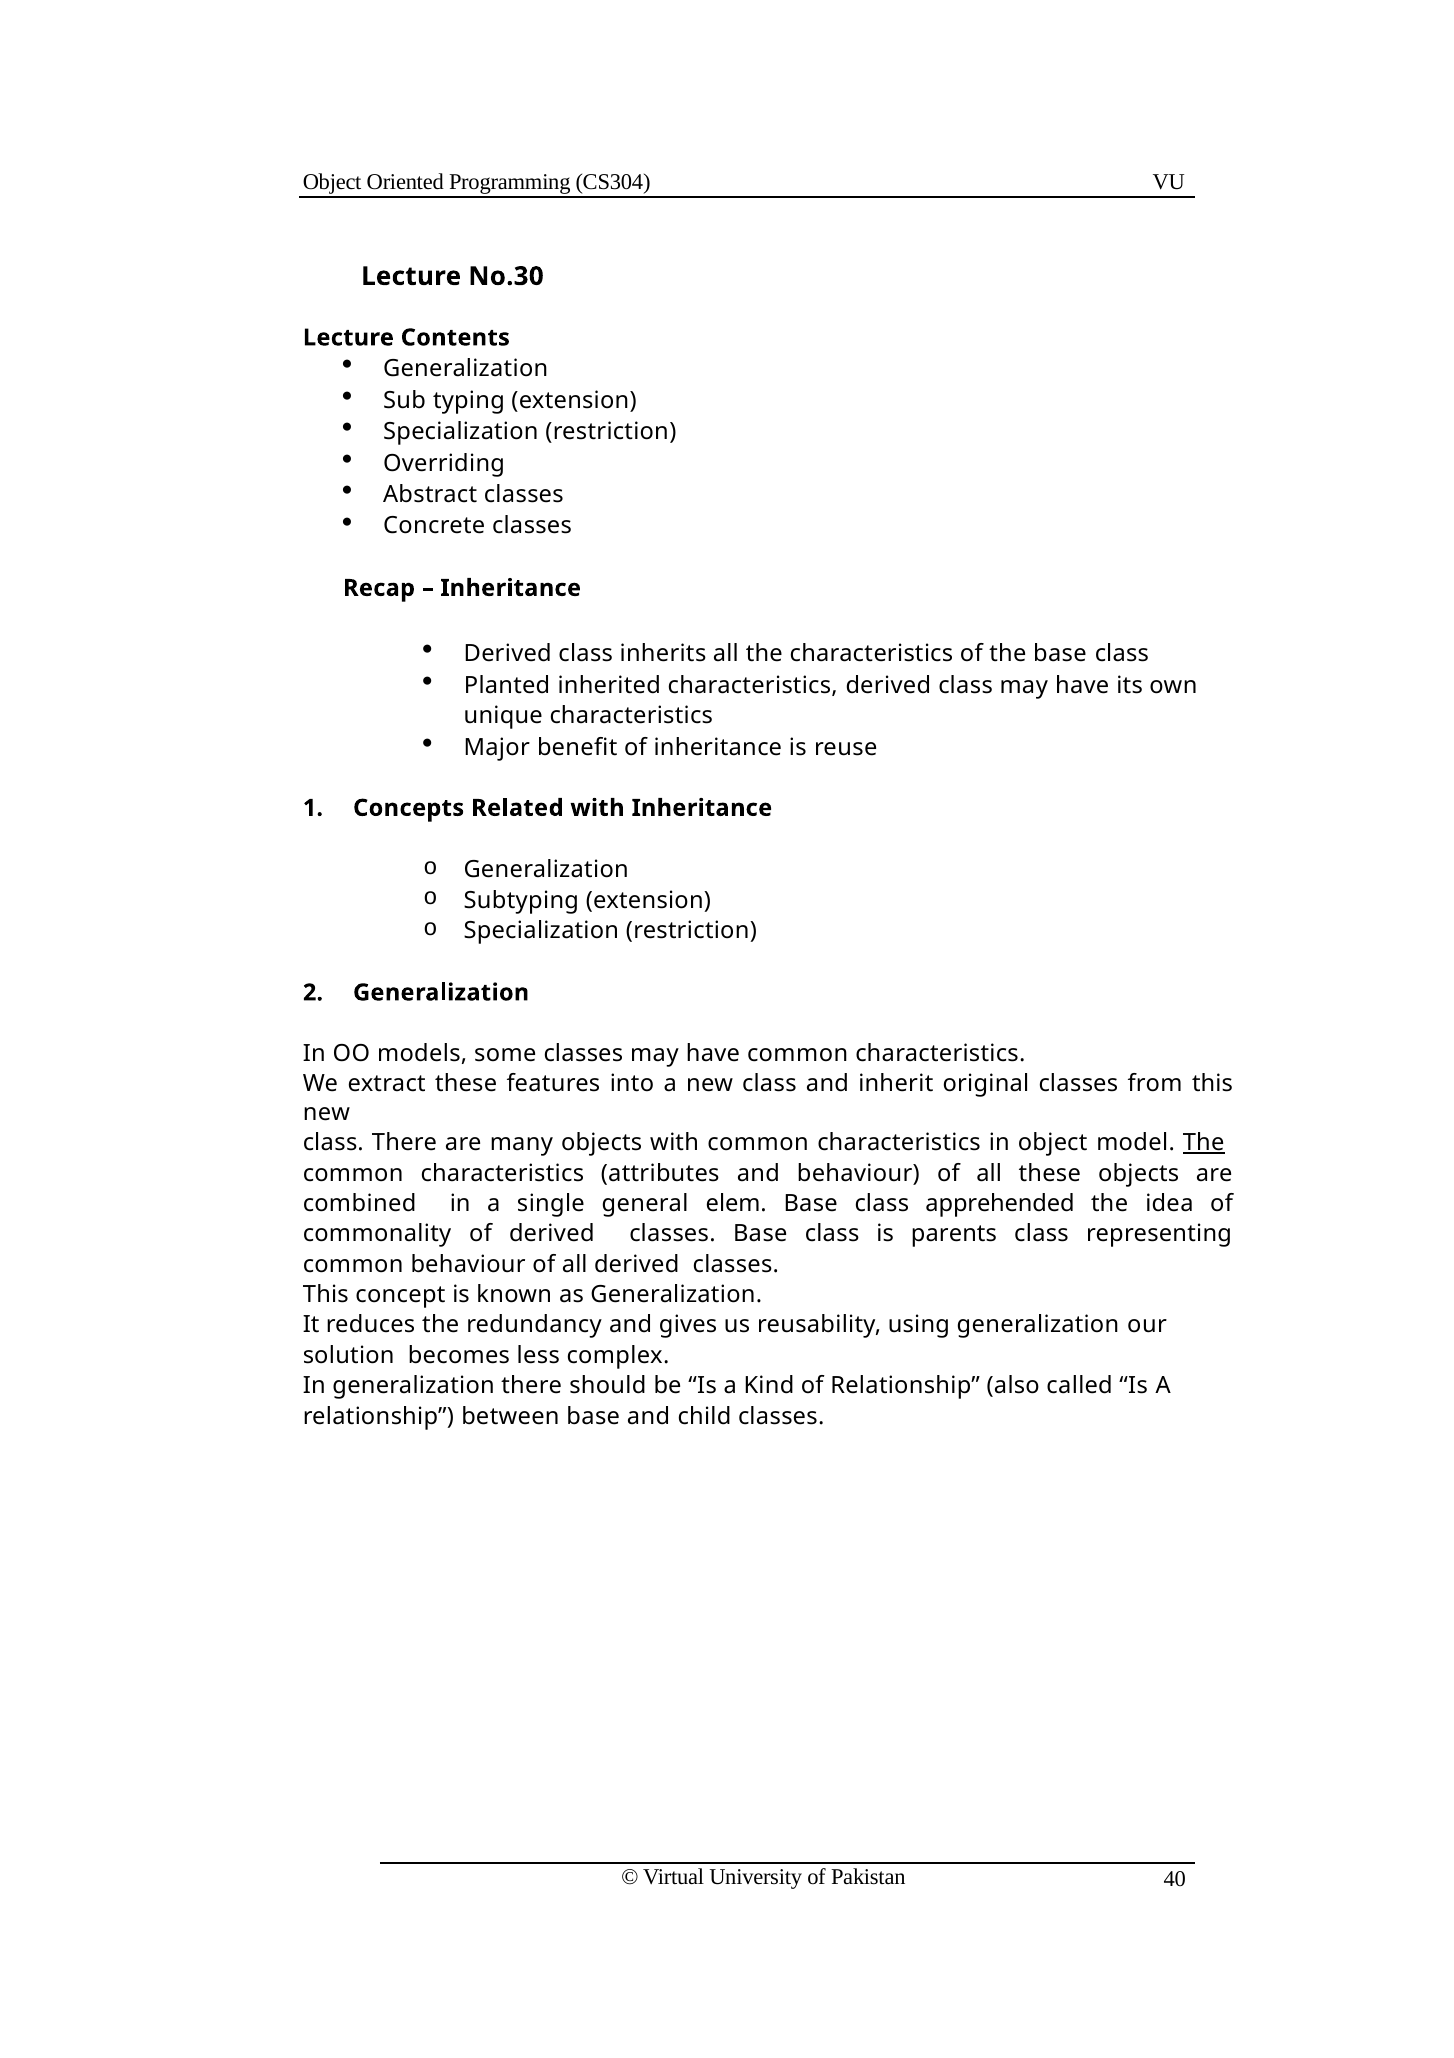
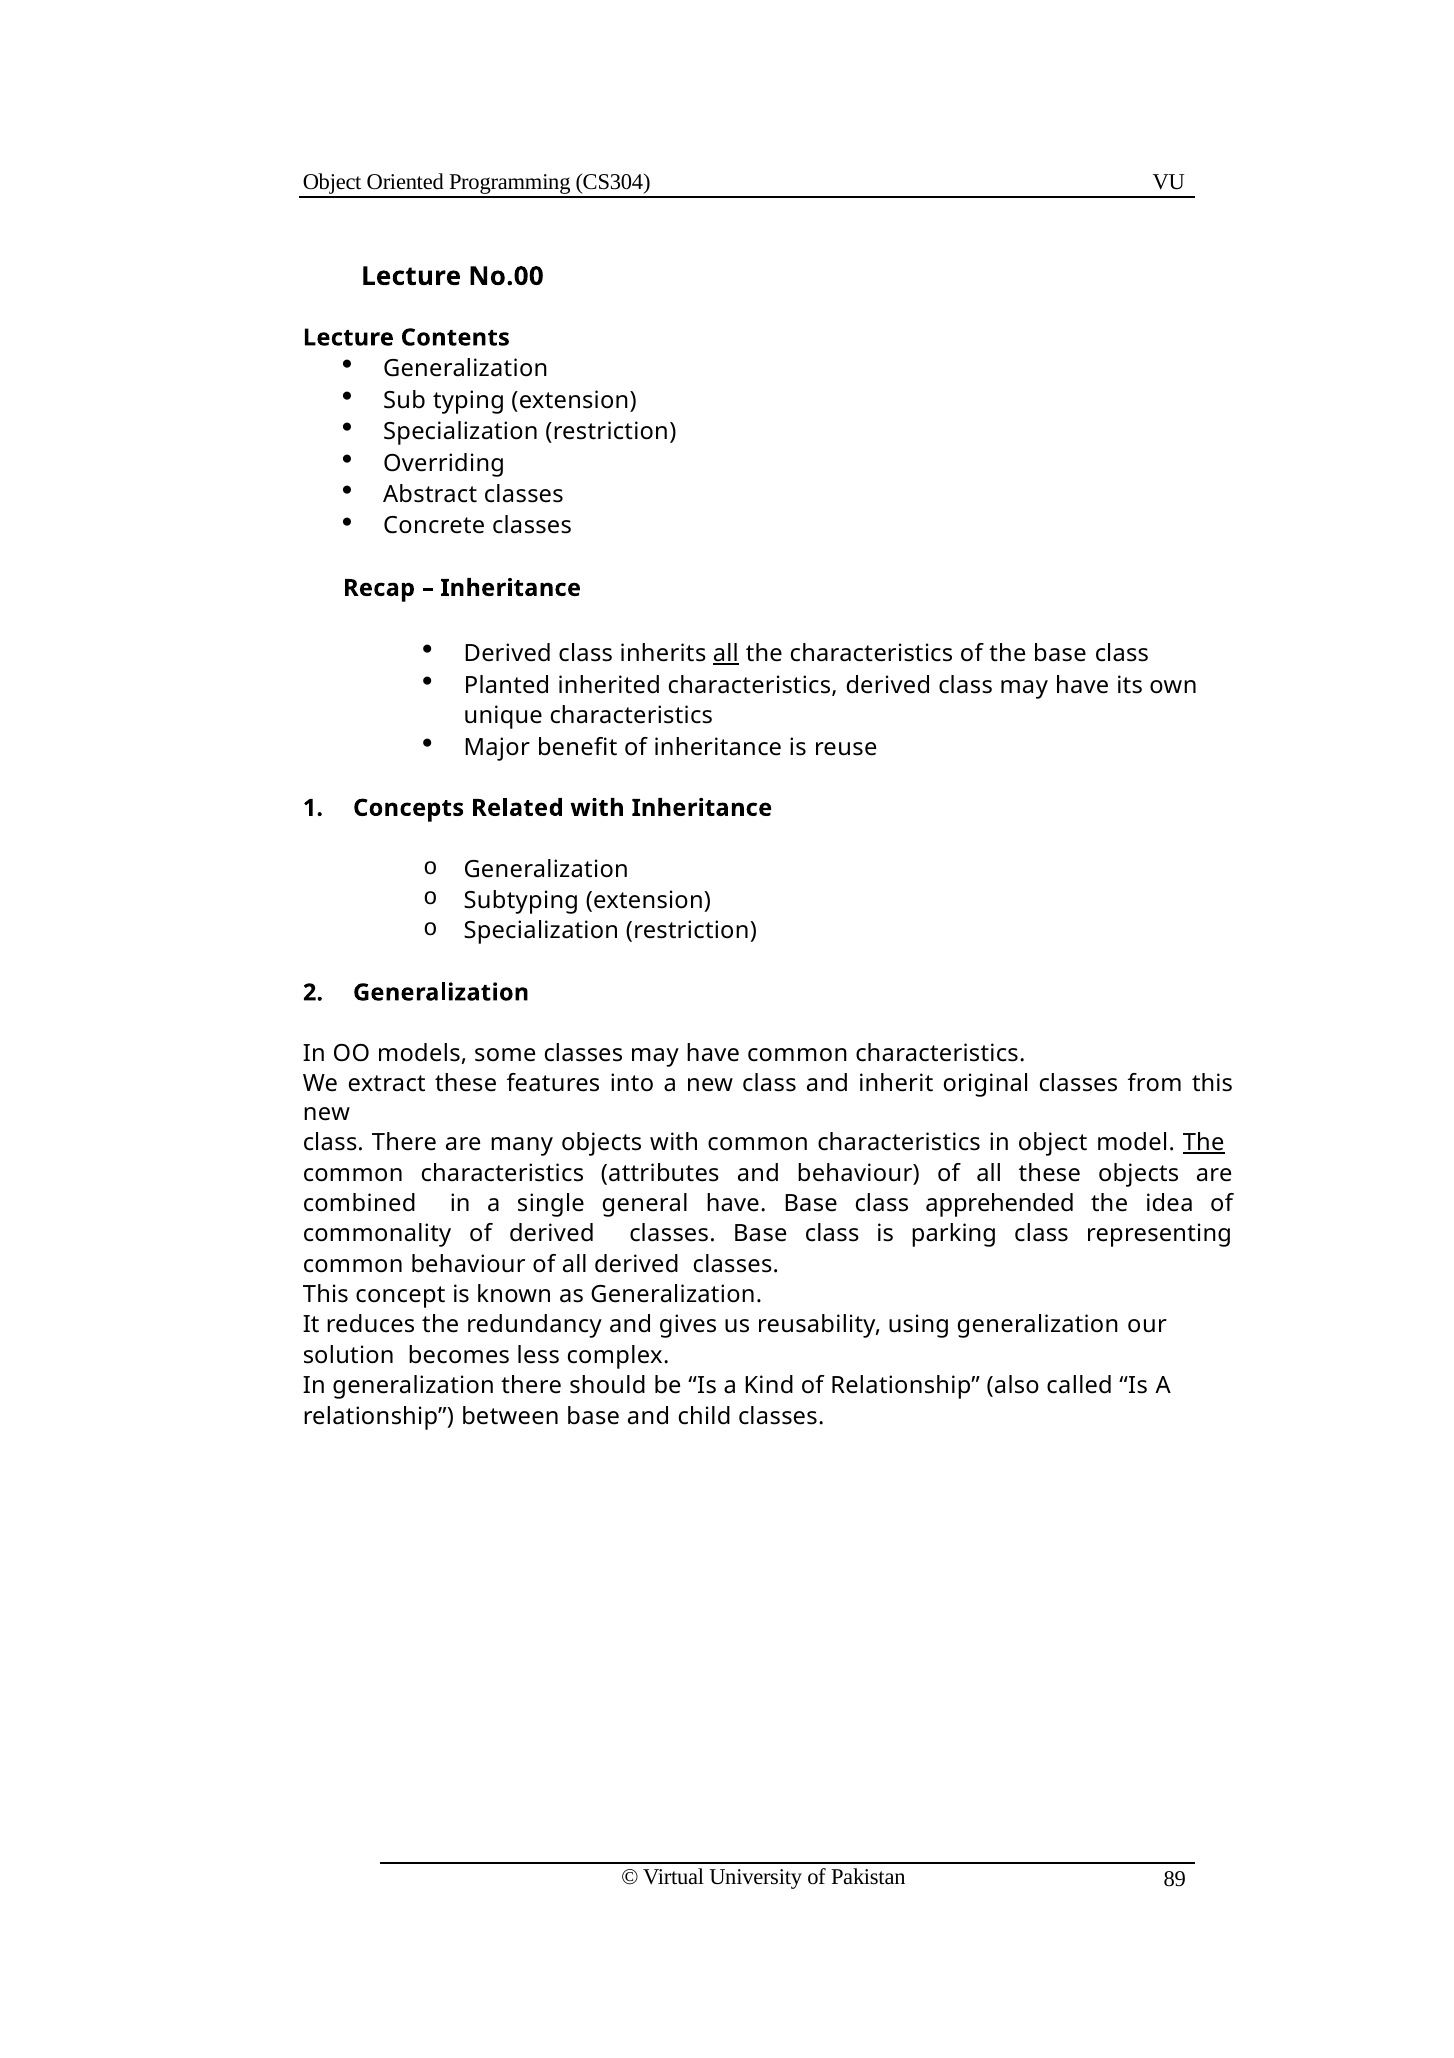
No.30: No.30 -> No.00 (506, 276)
all underline: none -> present (726, 654)
general elem: elem -> have (736, 1203)
parents: parents -> parking (954, 1234)
40: 40 -> 89 (1175, 1878)
